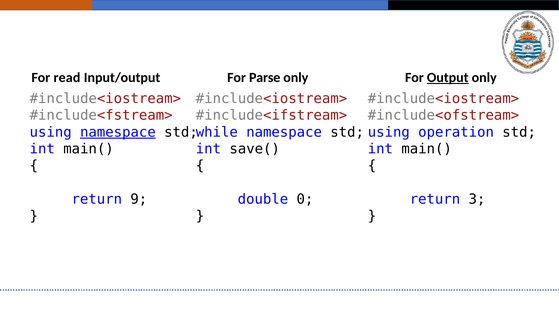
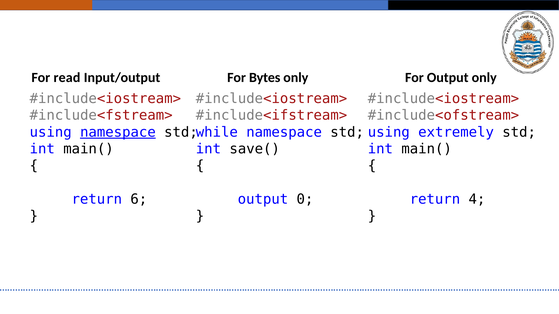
Parse: Parse -> Bytes (265, 78)
Output underline: present -> none (448, 78)
operation: operation -> extremely (456, 132)
9: 9 -> 6 (139, 199)
double: double -> output (263, 199)
3: 3 -> 4 (477, 199)
